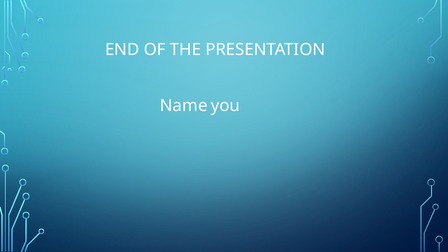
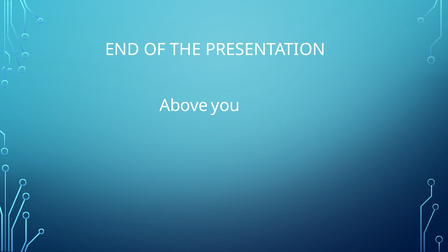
Name: Name -> Above (184, 106)
